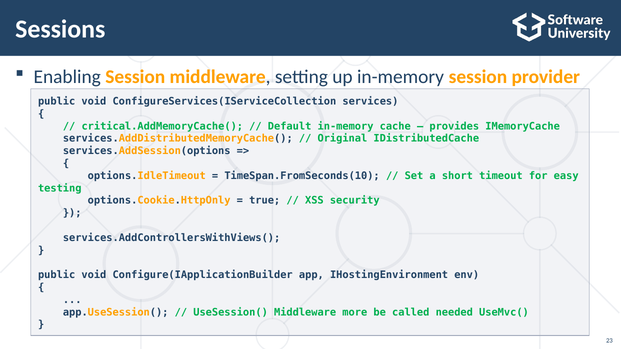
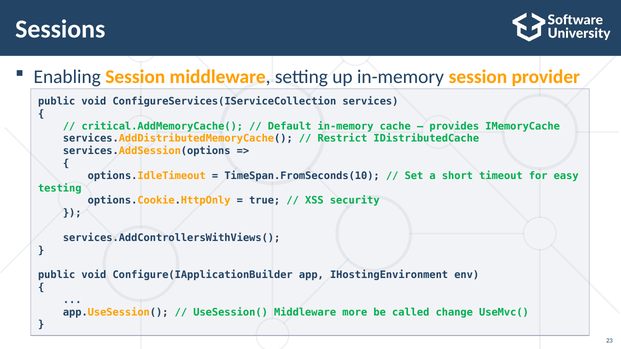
Original: Original -> Restrict (342, 139)
needed: needed -> change (454, 312)
